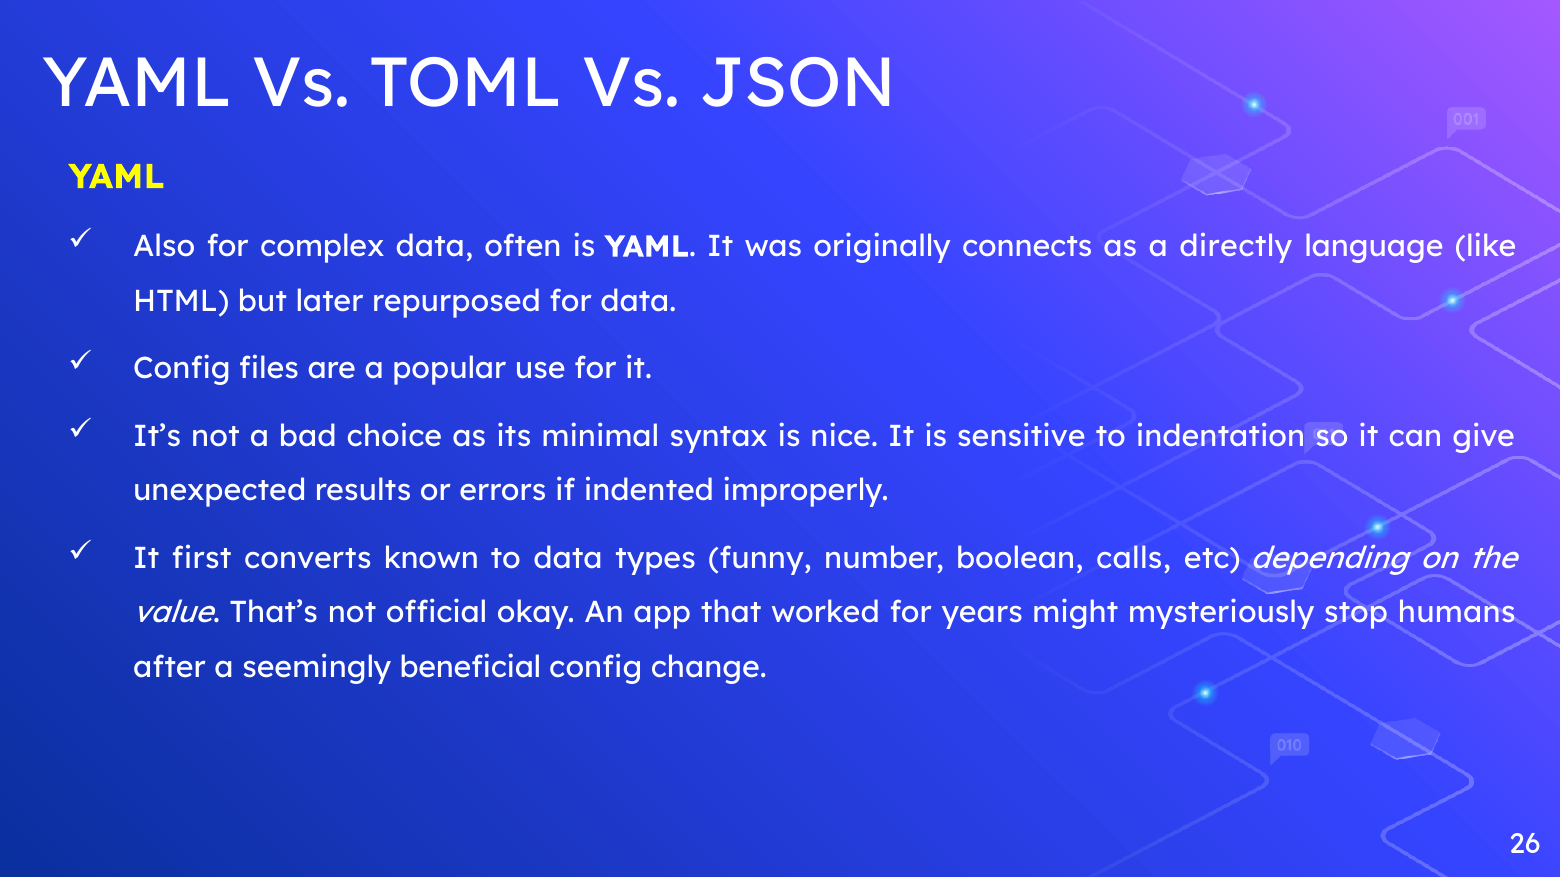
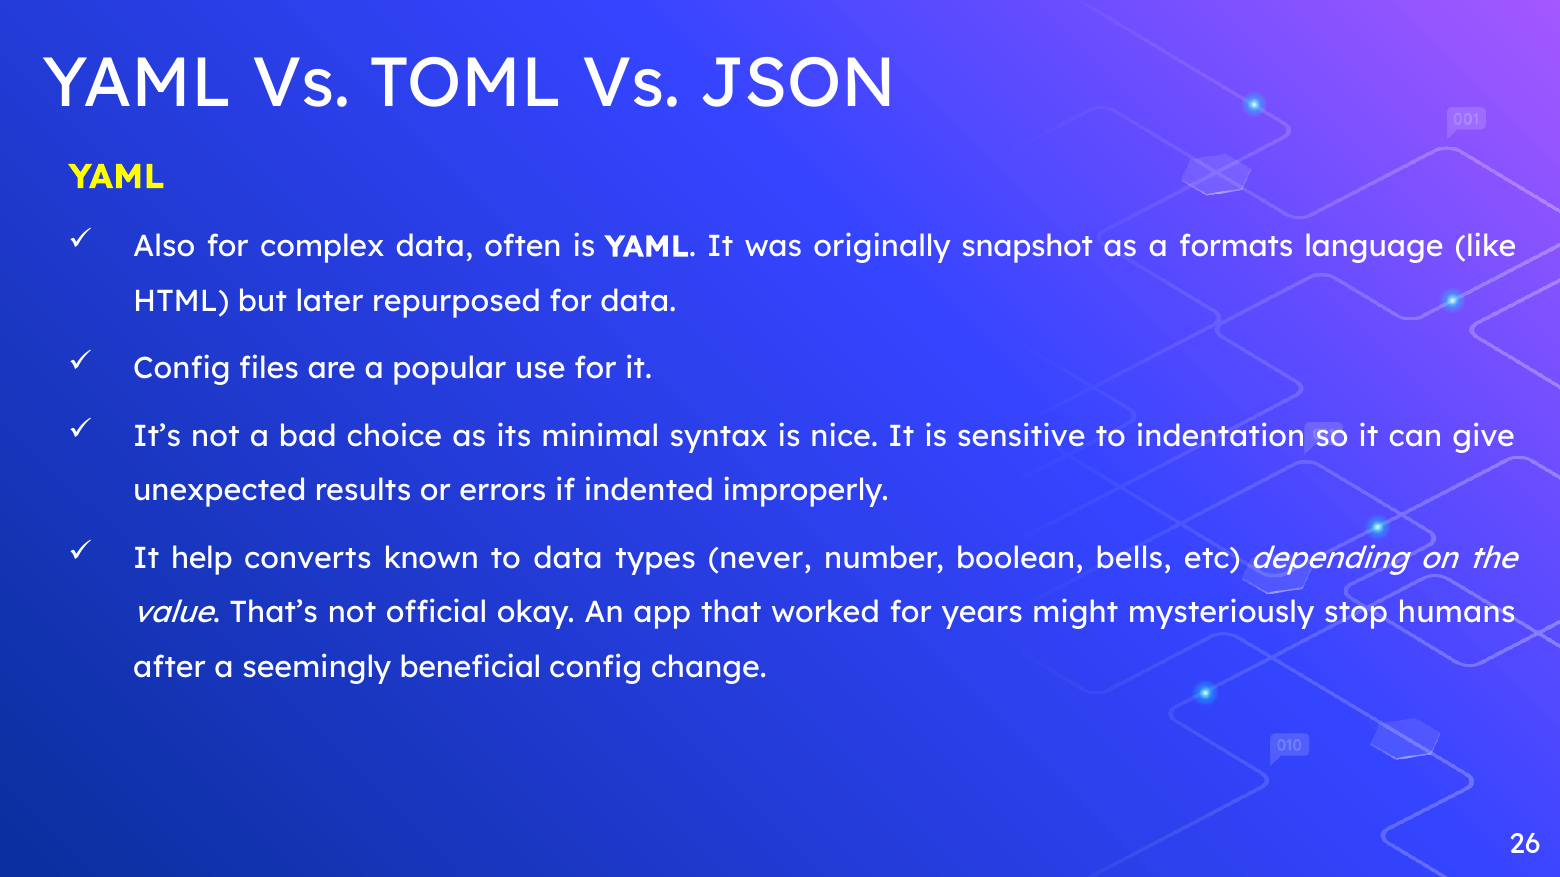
connects: connects -> snapshot (1027, 247)
directly: directly -> formats (1236, 247)
first: first -> help (202, 559)
funny: funny -> never (760, 559)
calls: calls -> bells (1134, 559)
